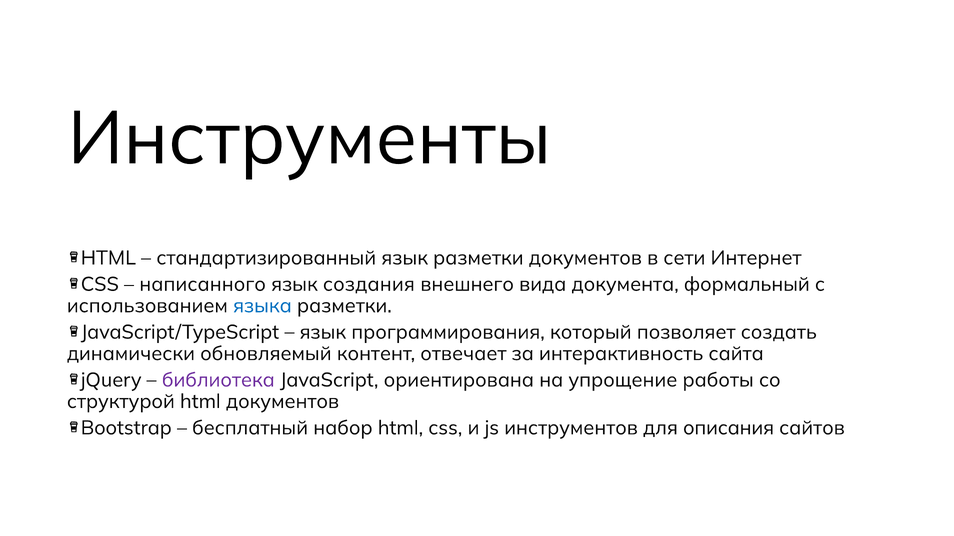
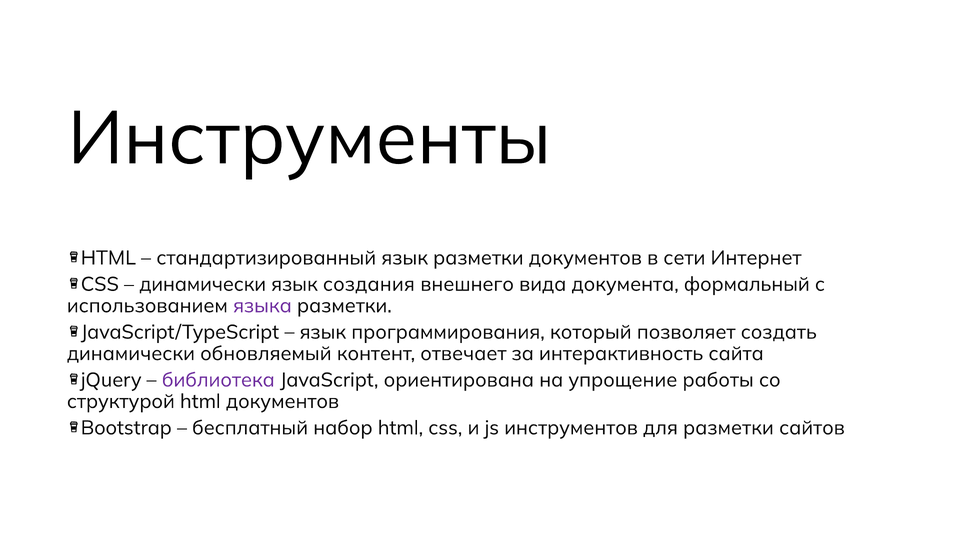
написанного: написанного -> динамически (203, 285)
языка colour: blue -> purple (262, 306)
для описания: описания -> разметки (728, 428)
